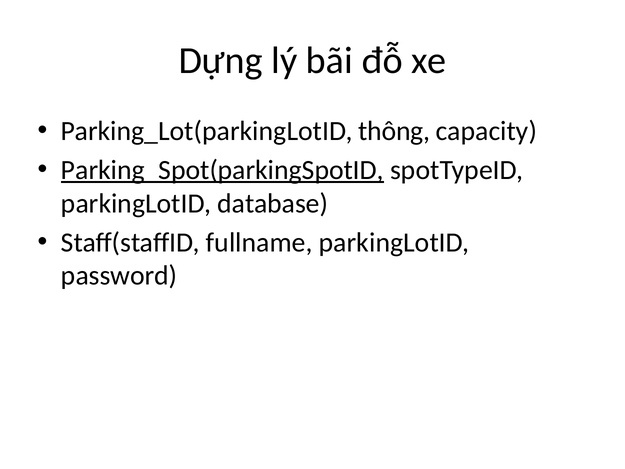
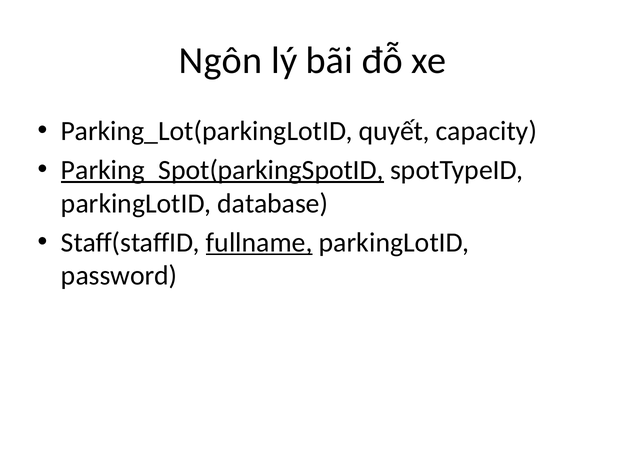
Dựng: Dựng -> Ngôn (220, 61)
thông: thông -> quyết (394, 131)
fullname underline: none -> present (259, 242)
